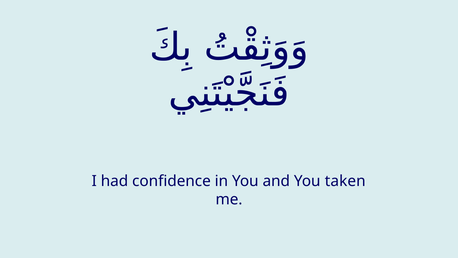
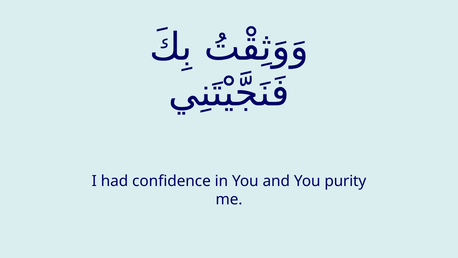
taken: taken -> purity (345, 181)
